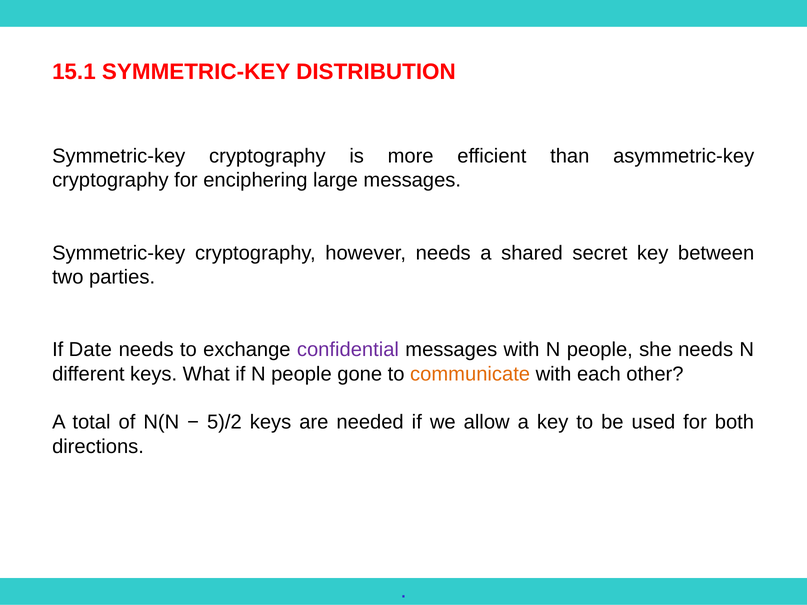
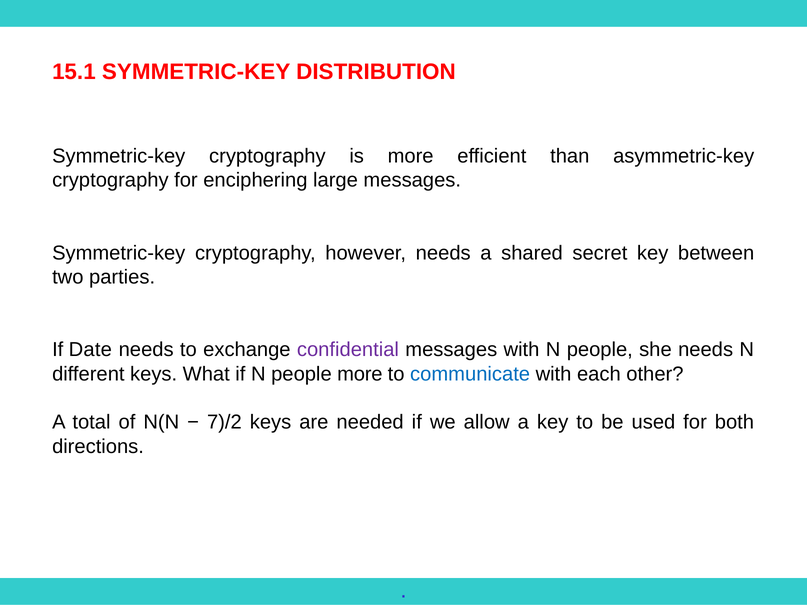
people gone: gone -> more (360, 374)
communicate colour: orange -> blue (470, 374)
5)/2: 5)/2 -> 7)/2 (224, 422)
